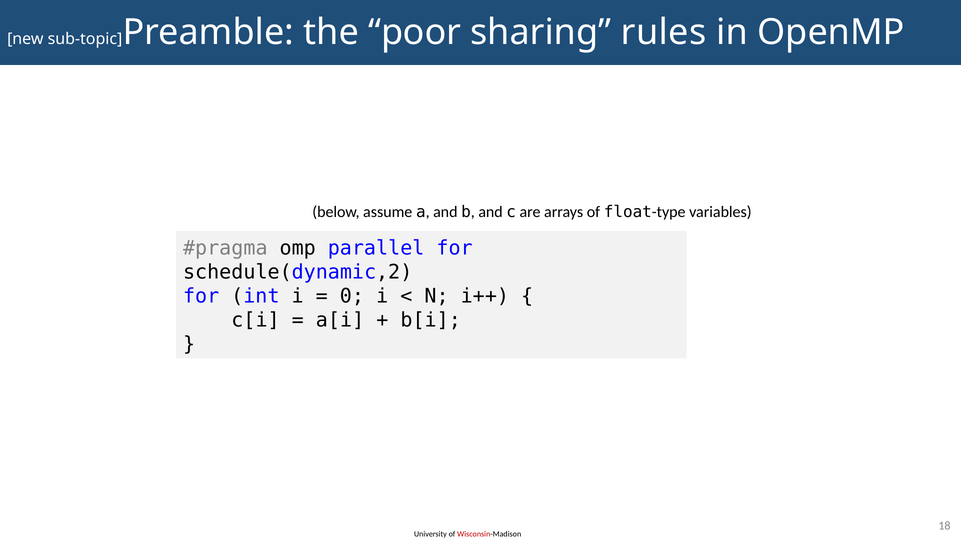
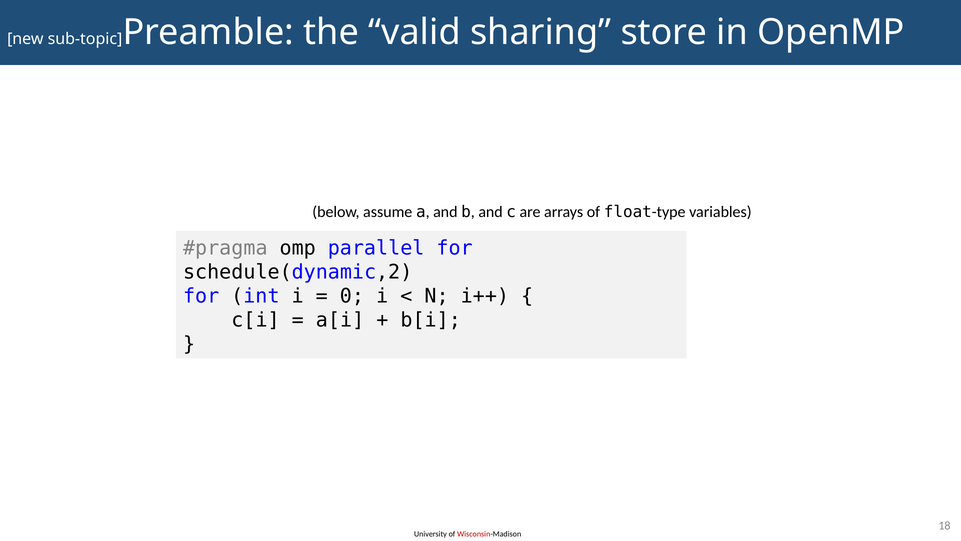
poor: poor -> valid (415, 32)
rules: rules -> store (664, 32)
